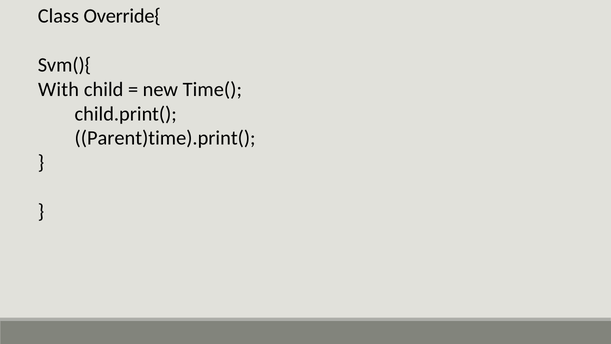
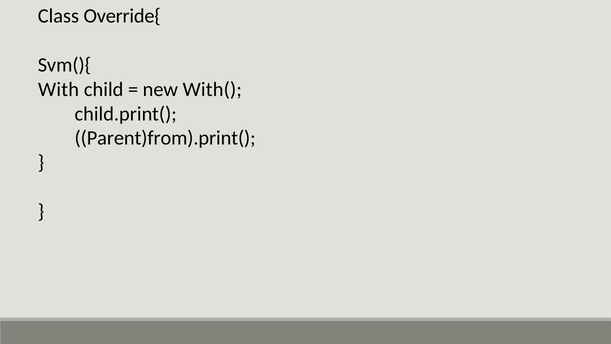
Time(: Time( -> With( (212, 89)
Parent)time).print(: Parent)time).print( -> Parent)from).print( (165, 138)
